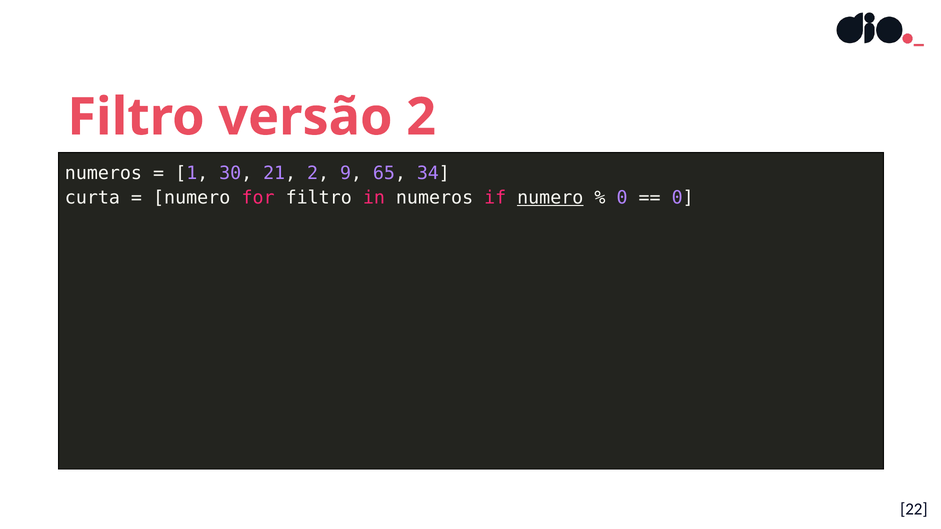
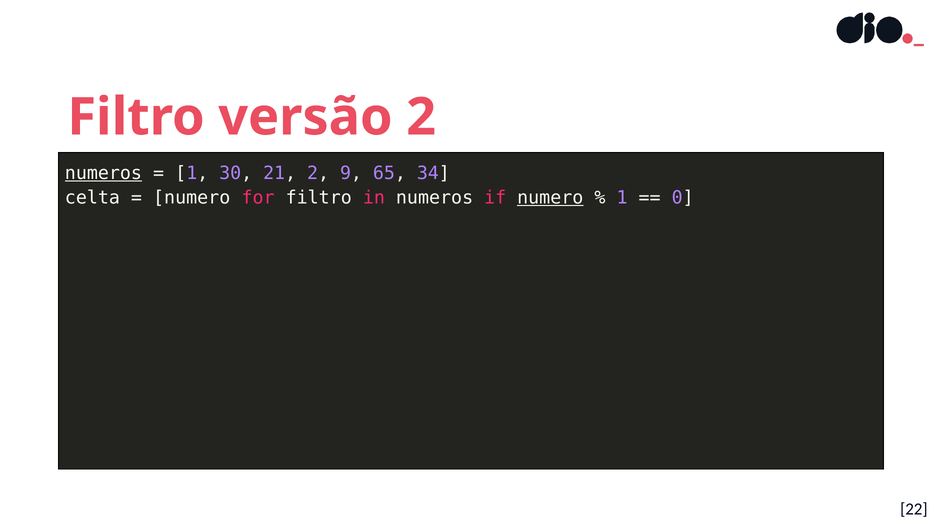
numeros underline: none -> present (103, 173)
curta: curta -> celta (92, 198)
0: 0 -> 1 (622, 198)
